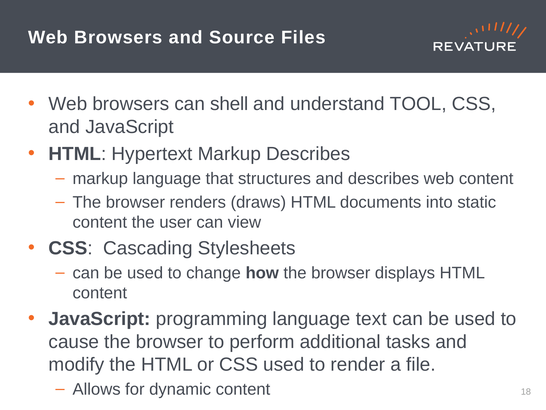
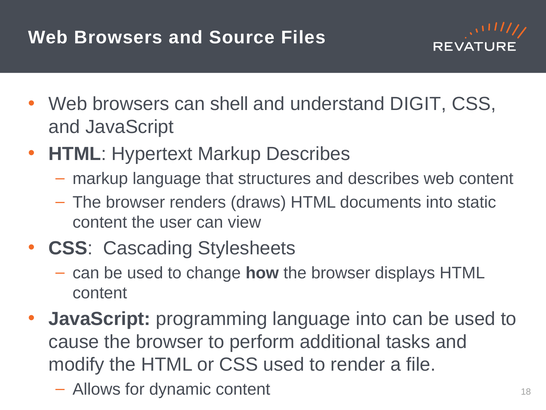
TOOL: TOOL -> DIGIT (418, 104)
language text: text -> into (371, 319)
